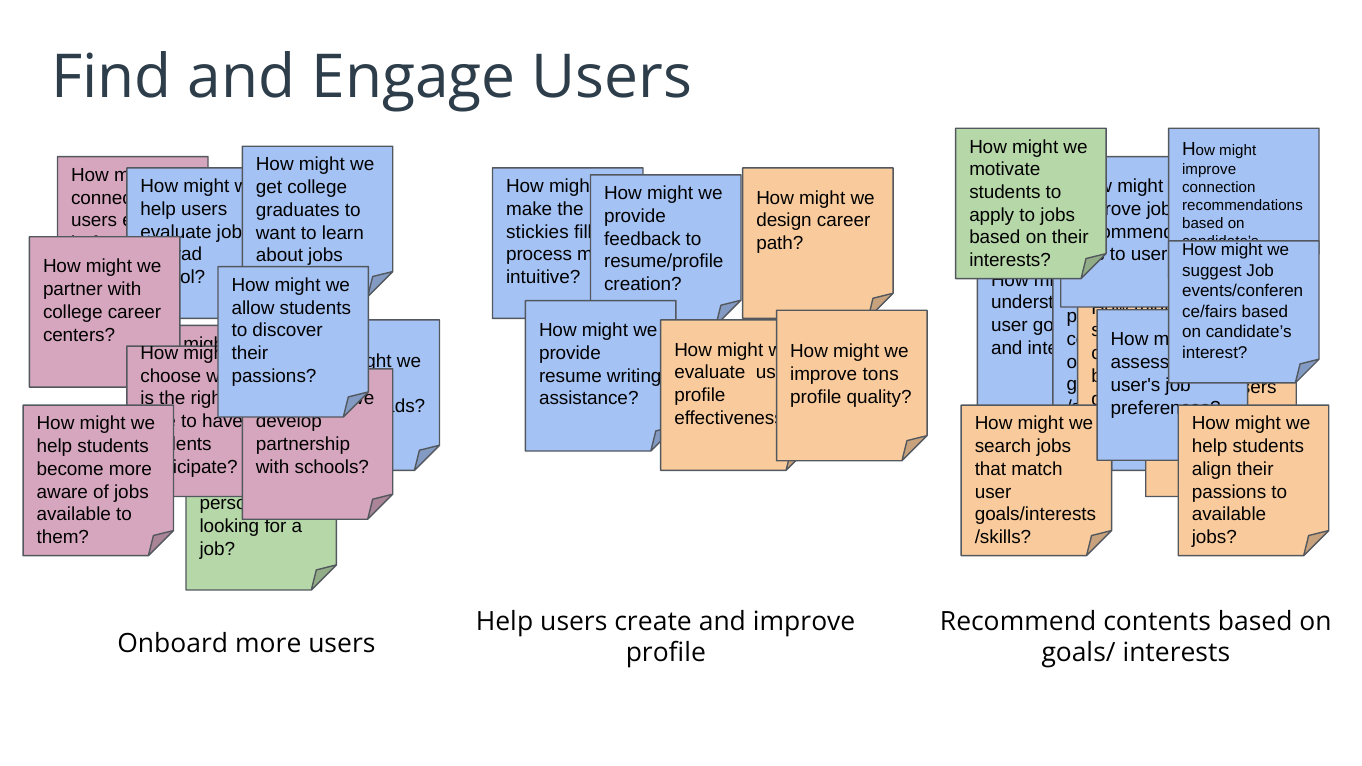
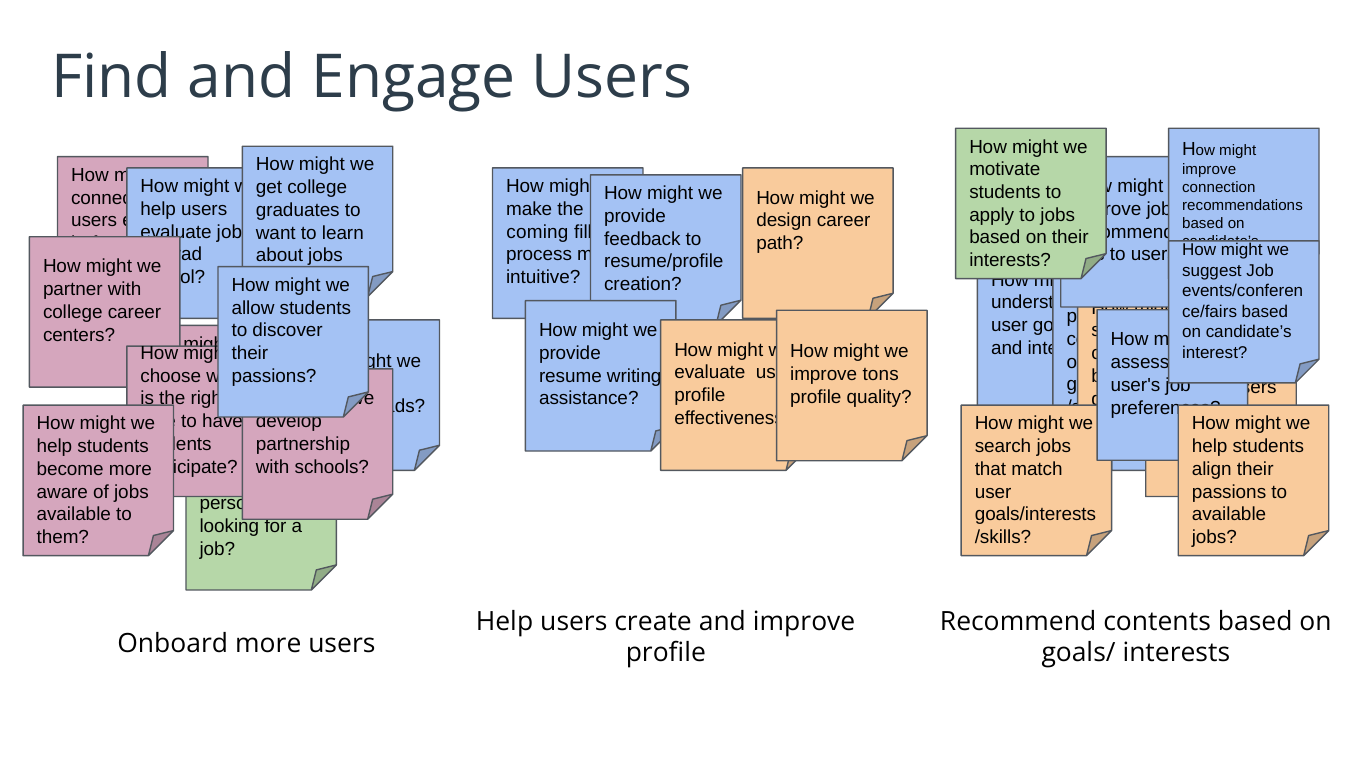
stickies: stickies -> coming (537, 232)
